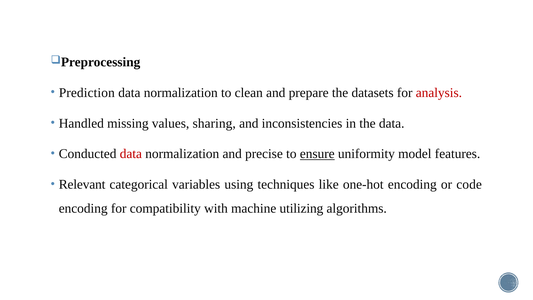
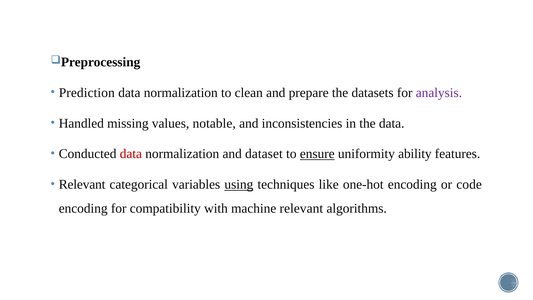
analysis colour: red -> purple (439, 93)
sharing: sharing -> notable (214, 123)
precise: precise -> dataset (264, 154)
model: model -> ability (415, 154)
using underline: none -> present (239, 184)
machine utilizing: utilizing -> relevant (301, 208)
